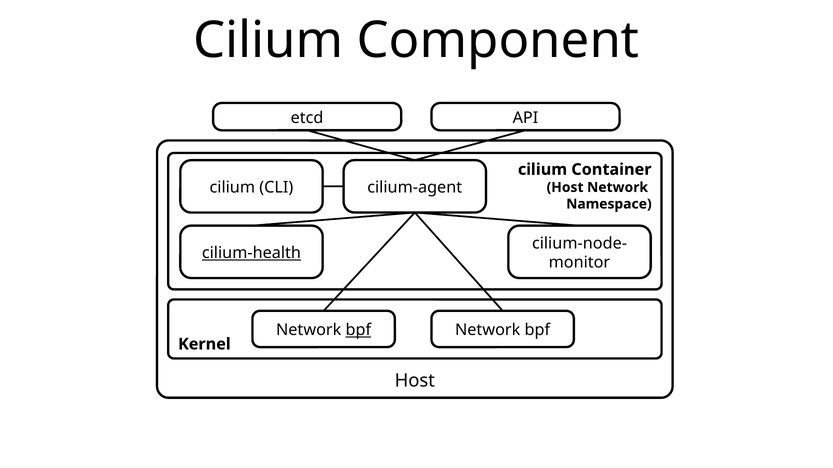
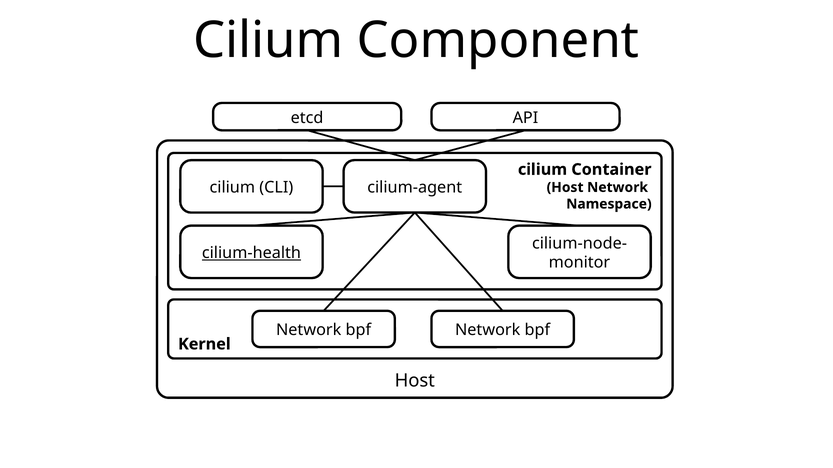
bpf underline: present -> none (358, 330)
